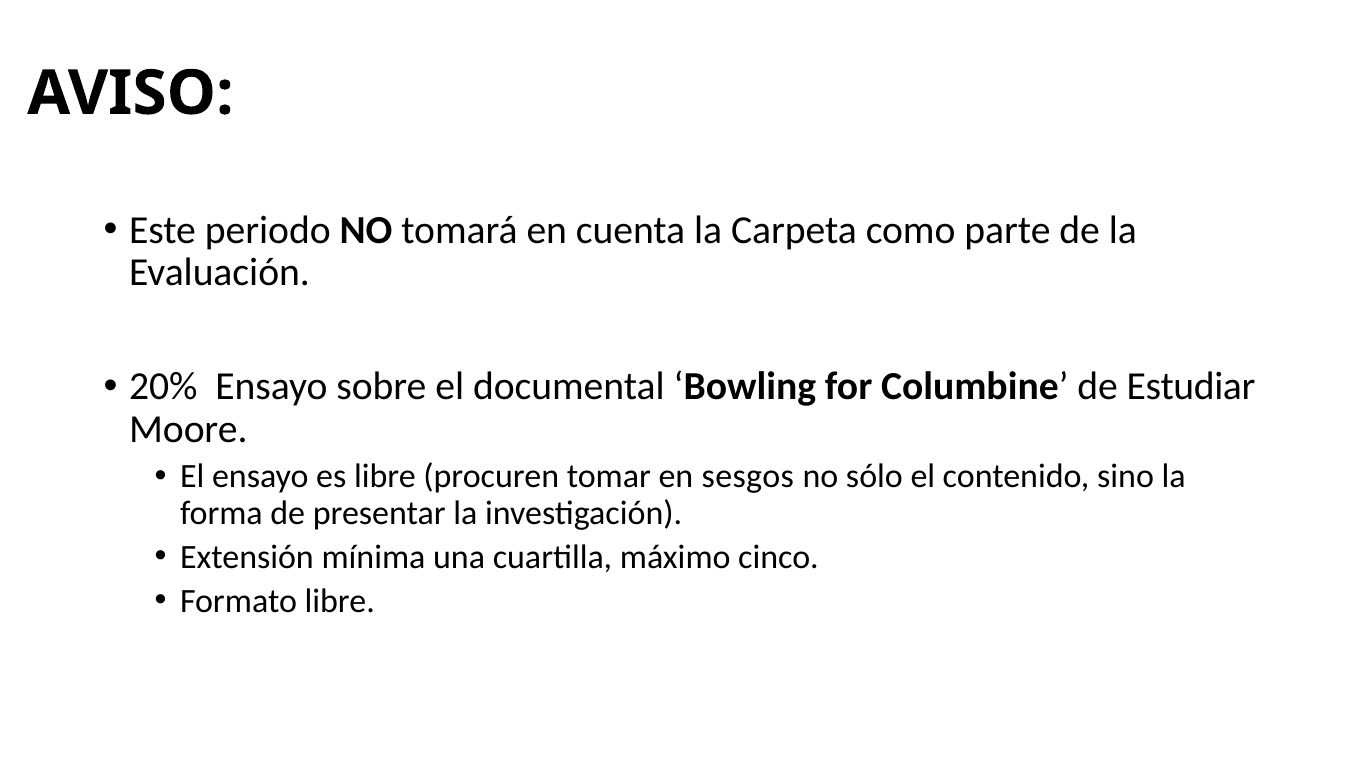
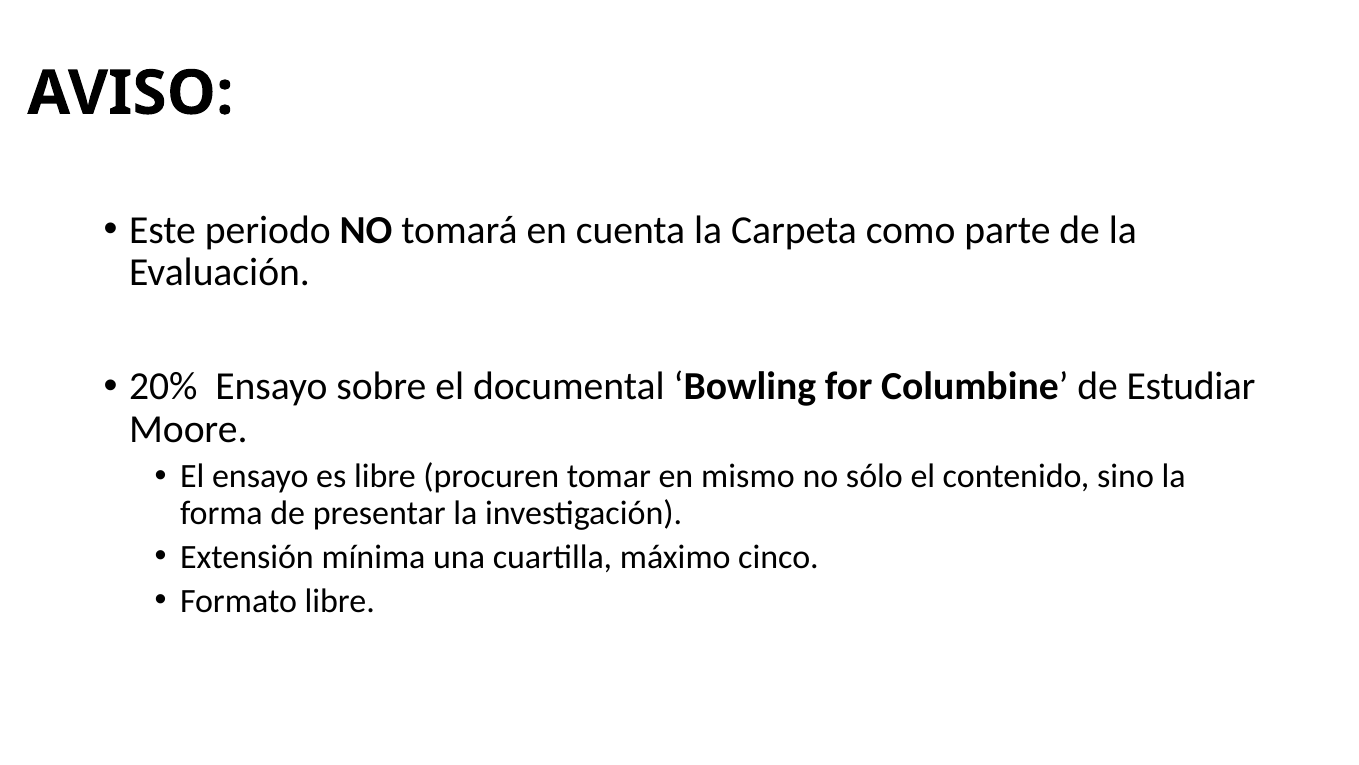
sesgos: sesgos -> mismo (748, 476)
